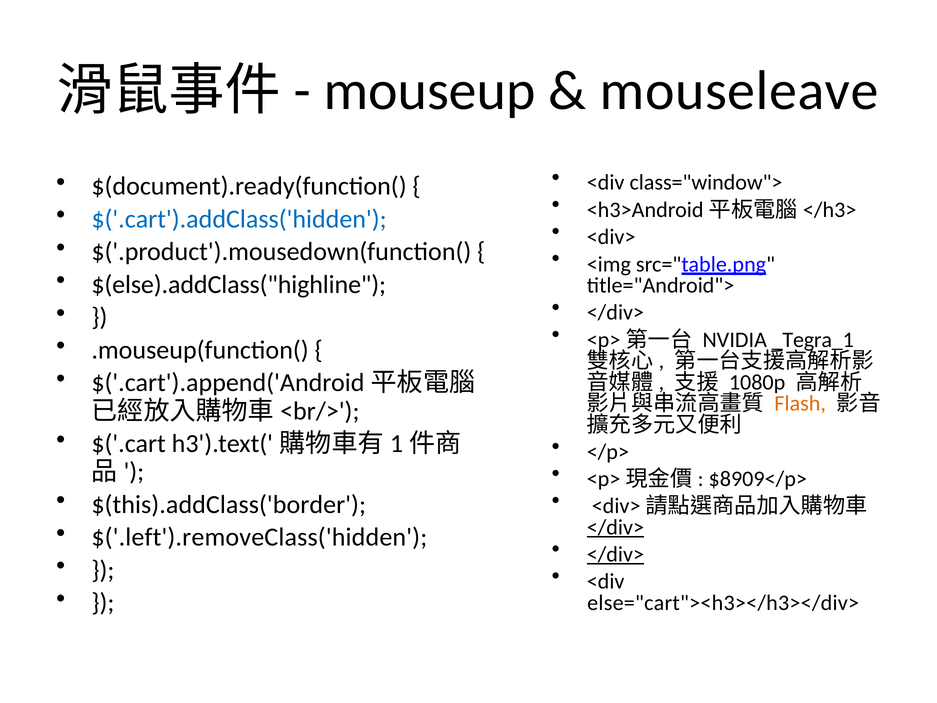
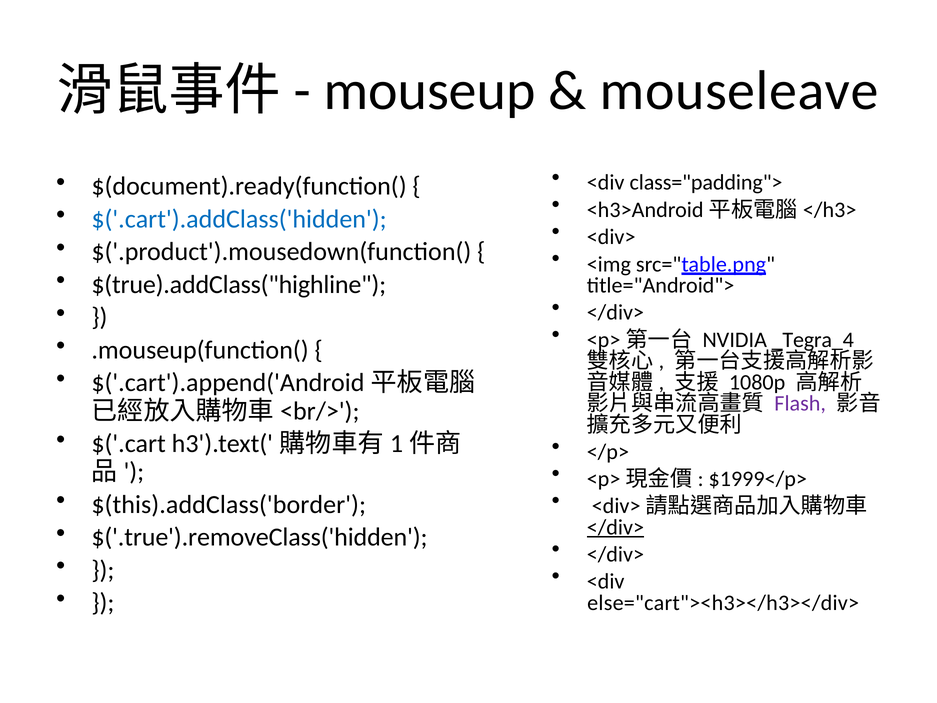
class="window">: class="window"> -> class="padding"> (706, 183)
$(else).addClass("highline: $(else).addClass("highline -> $(true).addClass("highline (239, 284)
_Tegra_1: _Tegra_1 -> _Tegra_4 (813, 340)
Flash colour: orange -> purple (800, 403)
$8909</p>: $8909</p> -> $1999</p> (758, 479)
$('.left').removeClass('hidden: $('.left').removeClass('hidden -> $('.true').removeClass('hidden (259, 537)
</div> underline: present -> none (615, 554)
